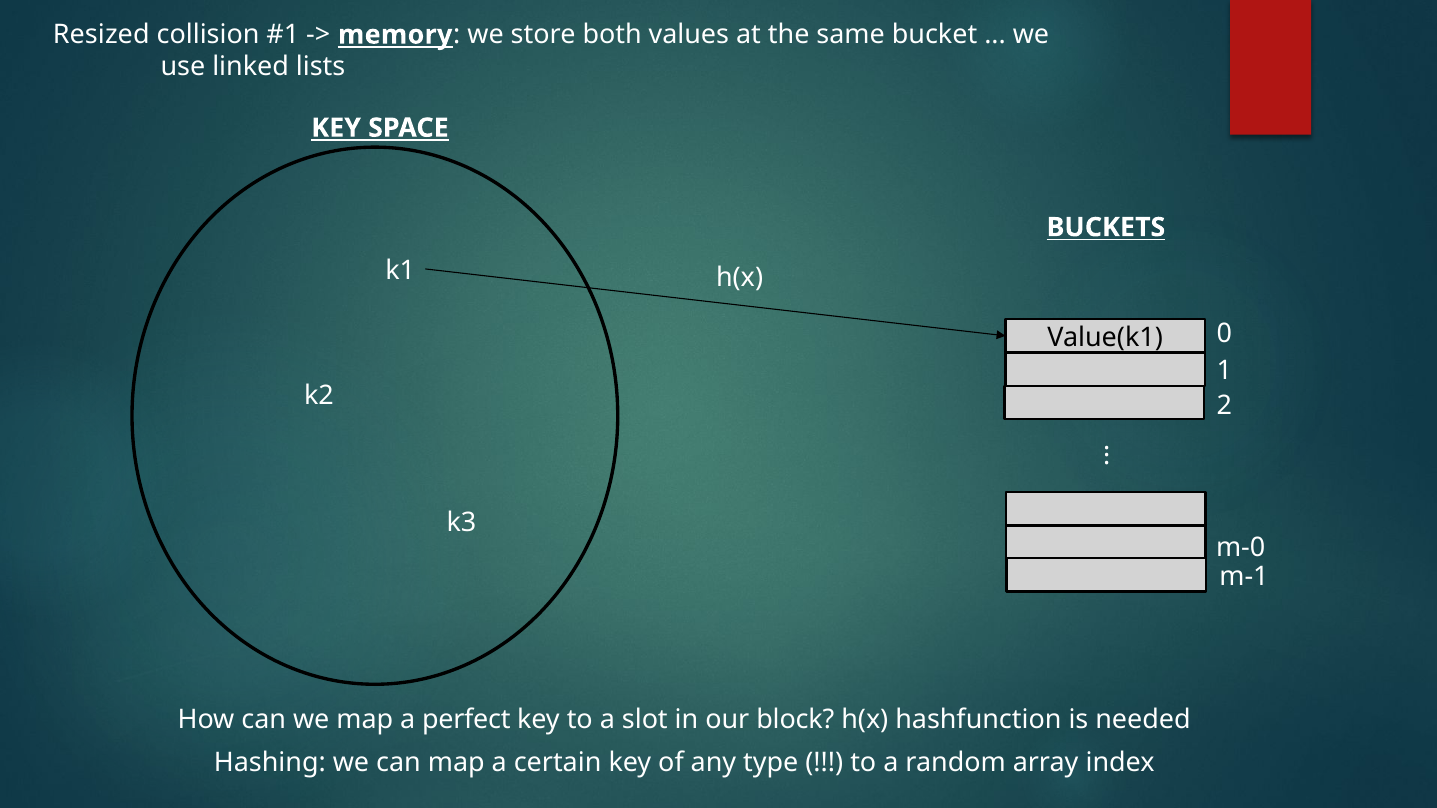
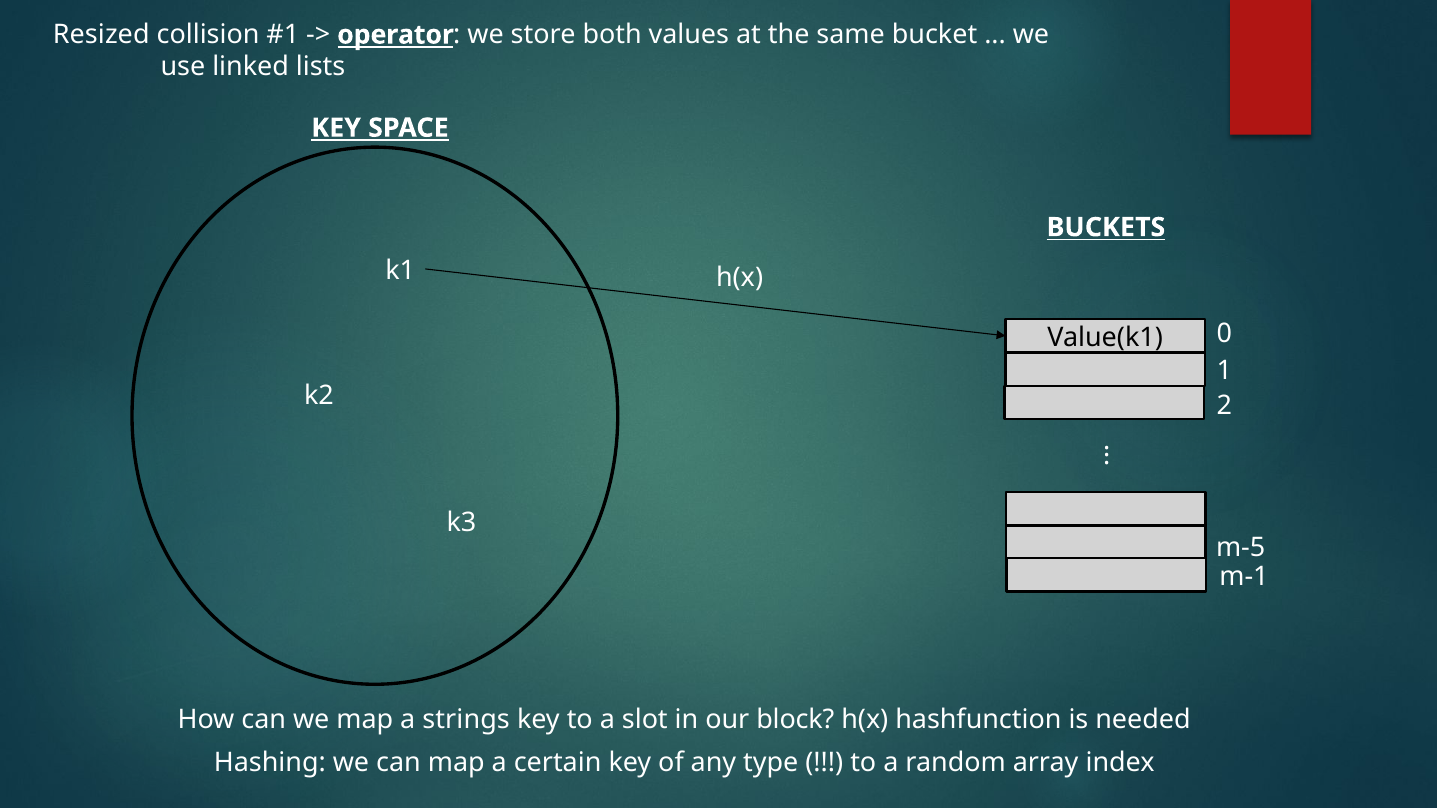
memory: memory -> operator (395, 35)
m-0: m-0 -> m-5 (1241, 548)
perfect: perfect -> strings (466, 720)
